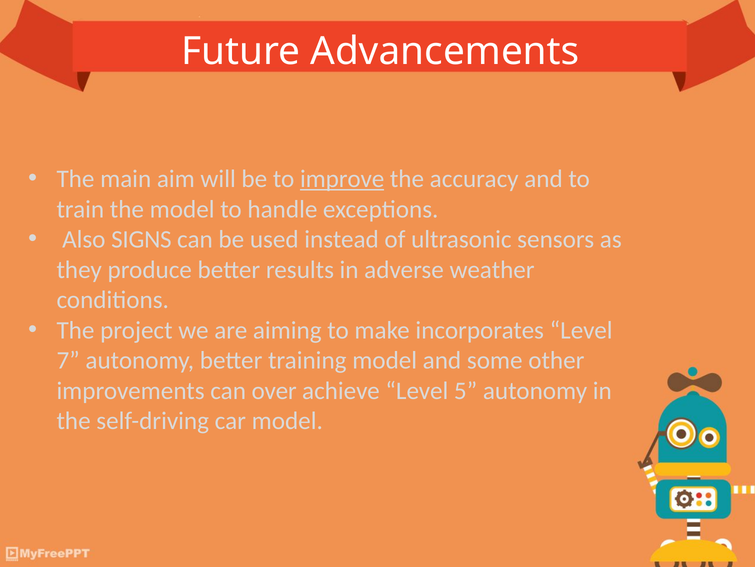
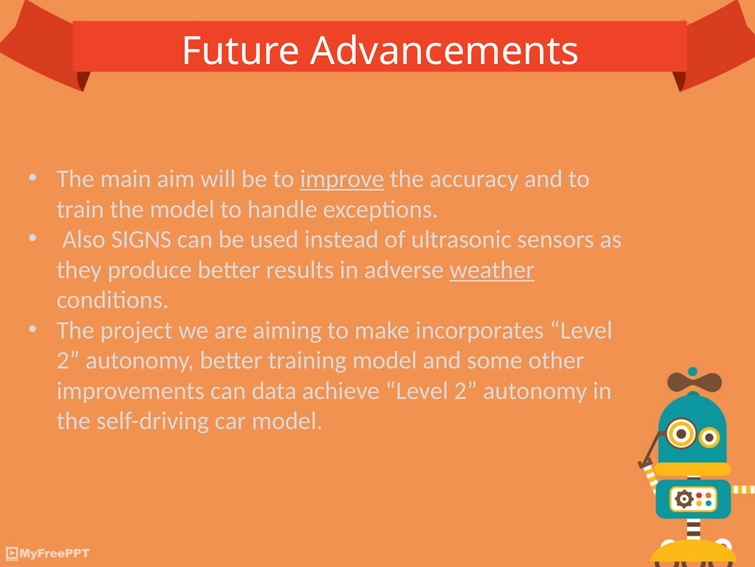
weather underline: none -> present (492, 269)
7: 7 -> 2 (68, 360)
over: over -> data (274, 390)
achieve Level 5: 5 -> 2 (466, 390)
